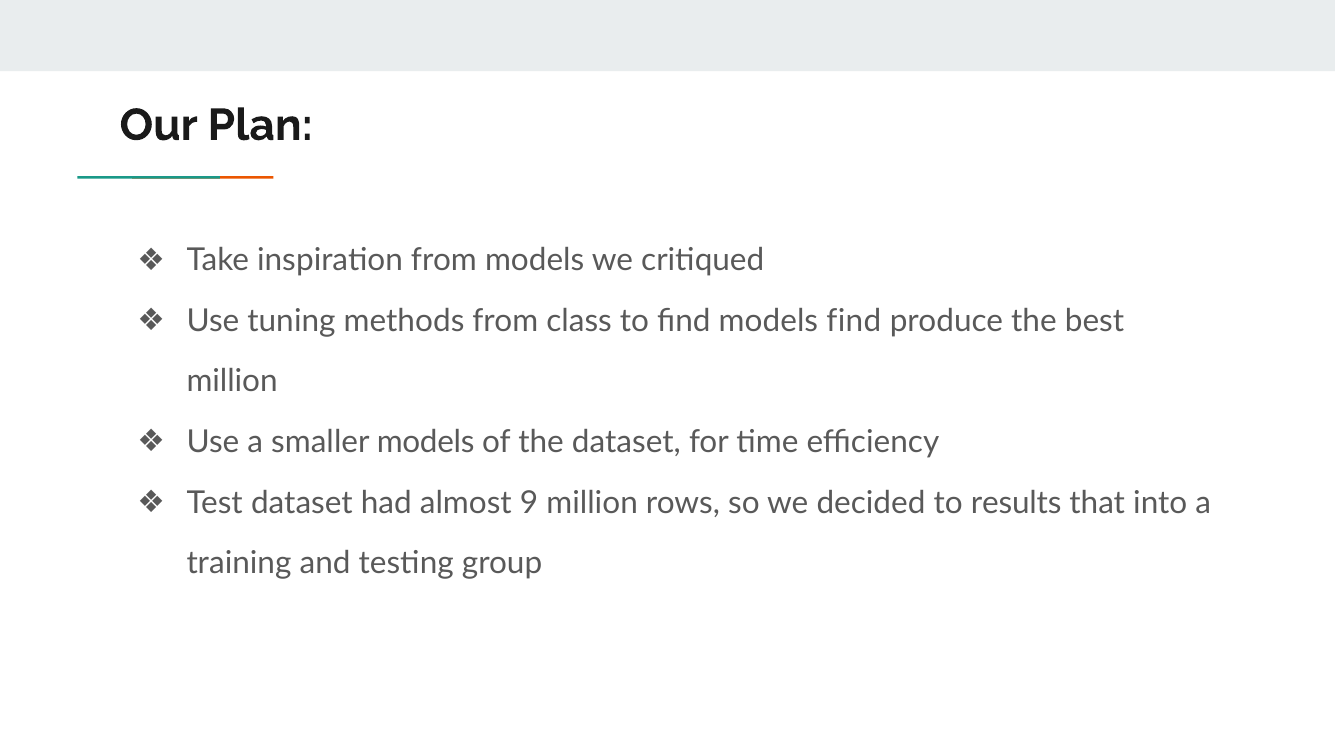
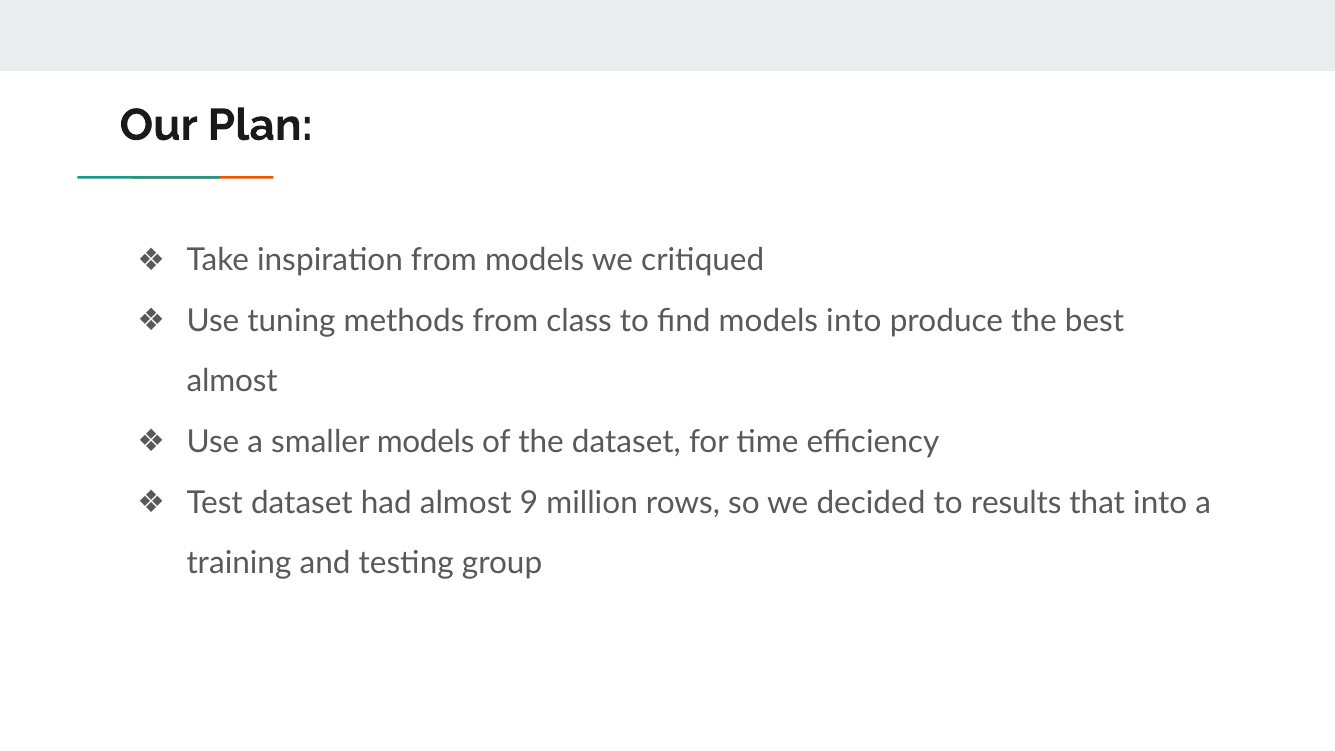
models find: find -> into (854, 321)
million: million -> almost (232, 381)
